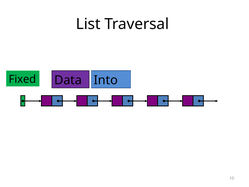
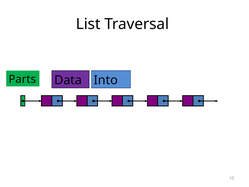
Fixed: Fixed -> Parts (22, 79)
